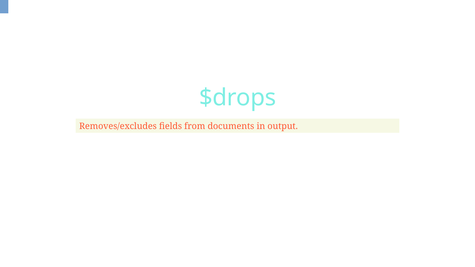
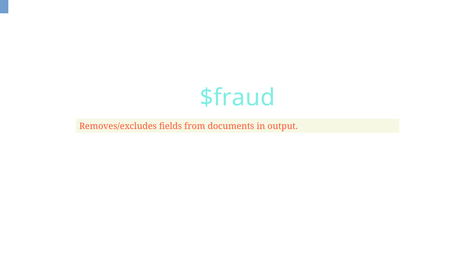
$drops: $drops -> $fraud (237, 98)
